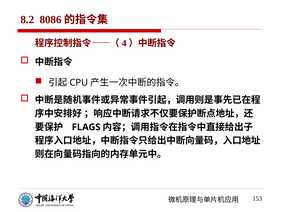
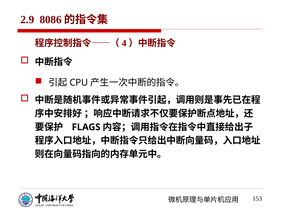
8.2: 8.2 -> 2.9 (27, 20)
